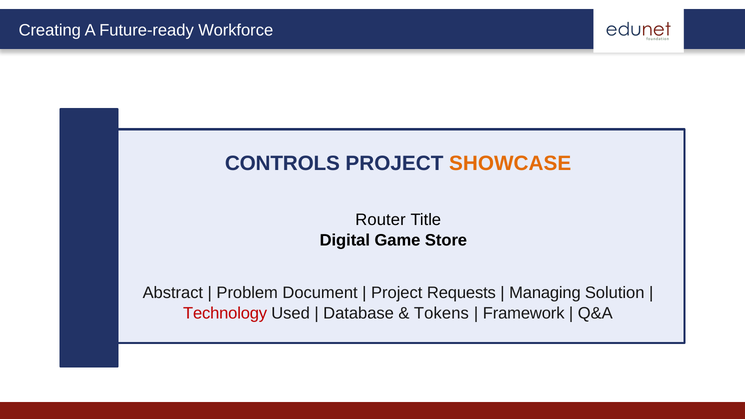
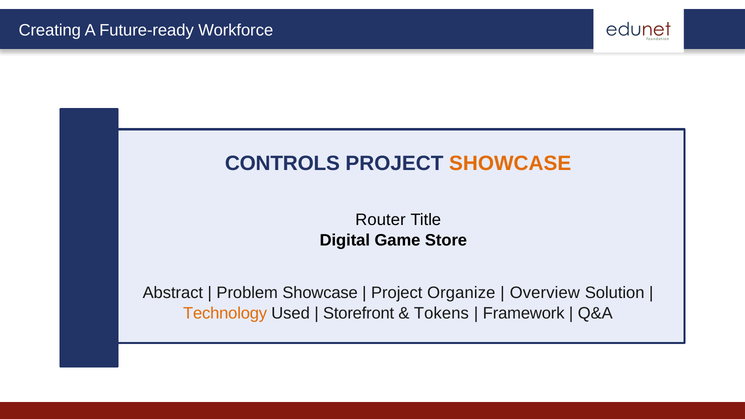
Problem Document: Document -> Showcase (320, 293)
Requests: Requests -> Organize (461, 293)
Managing: Managing -> Overview (545, 293)
Technology colour: red -> orange (225, 313)
Database: Database -> Storefront (359, 313)
